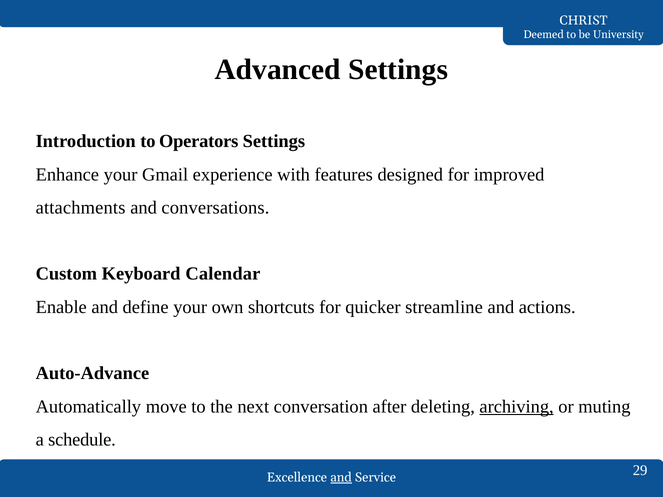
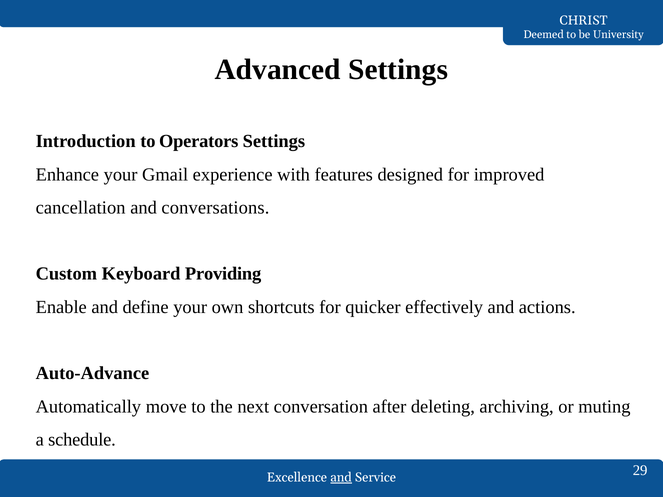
attachments: attachments -> cancellation (81, 208)
Calendar: Calendar -> Providing (223, 274)
streamline: streamline -> effectively (444, 307)
archiving underline: present -> none (517, 407)
